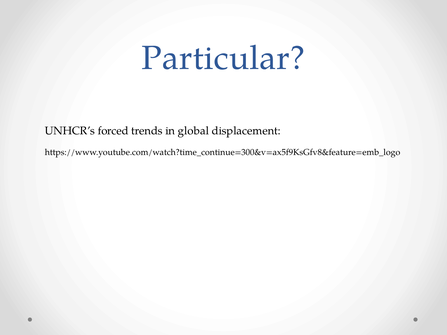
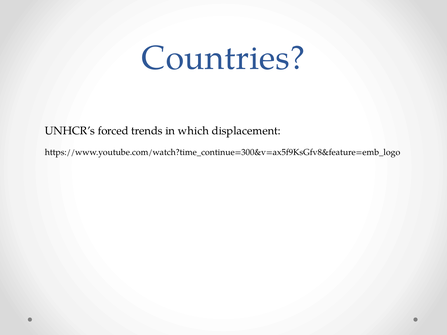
Particular: Particular -> Countries (223, 58)
global: global -> which (193, 131)
